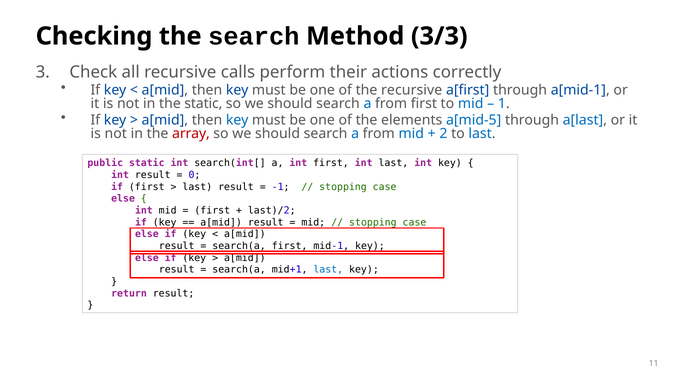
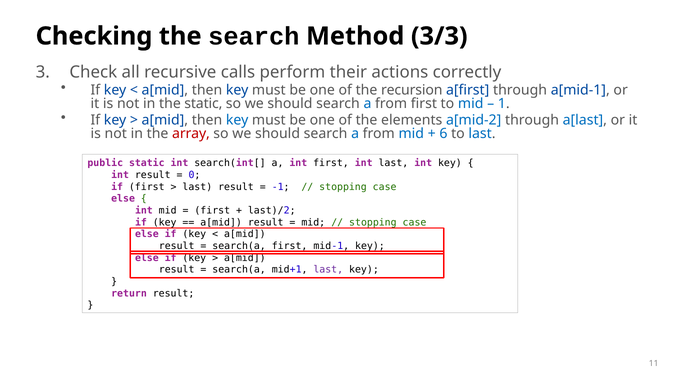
the recursive: recursive -> recursion (412, 90)
a[mid-5: a[mid-5 -> a[mid-2 (474, 120)
2: 2 -> 6 (443, 134)
last colour: blue -> purple (328, 270)
